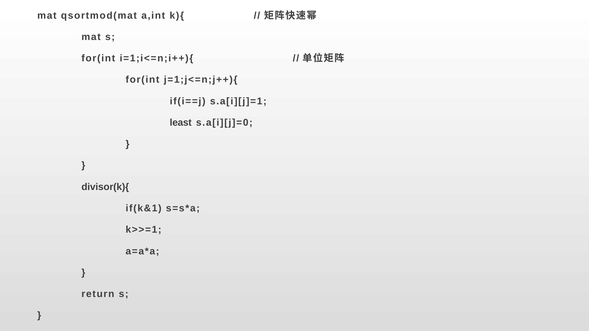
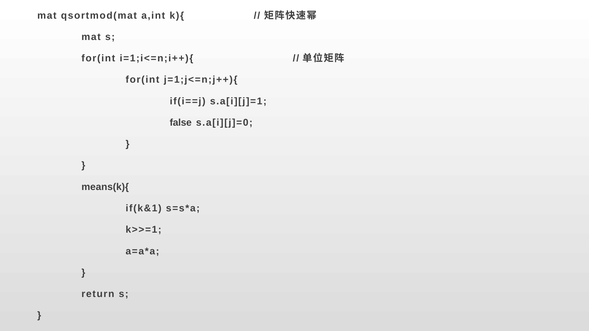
least: least -> false (181, 123)
divisor(k){: divisor(k){ -> means(k){ (105, 187)
